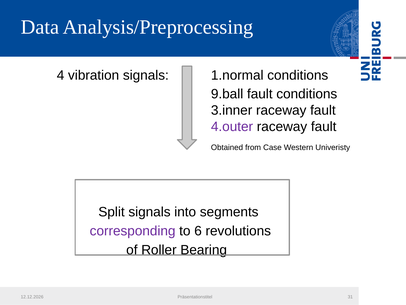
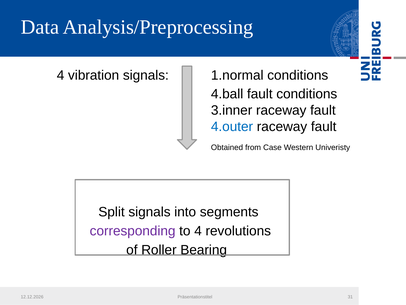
9.ball: 9.ball -> 4.ball (227, 94)
4.outer colour: purple -> blue (232, 126)
to 6: 6 -> 4 (198, 231)
